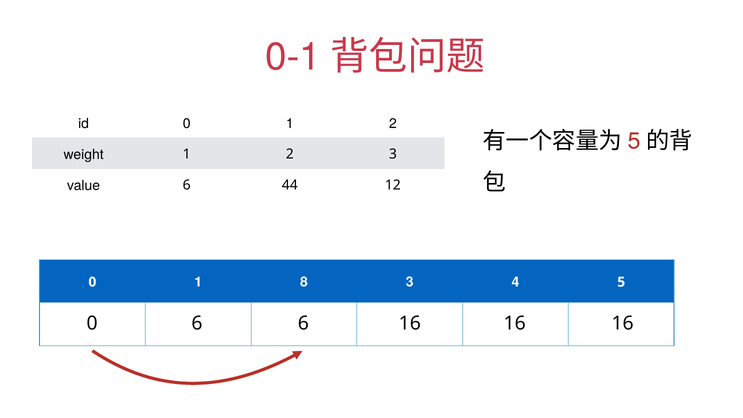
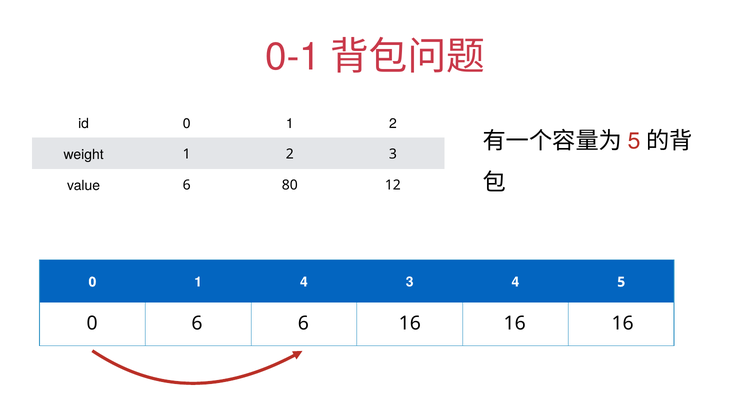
44: 44 -> 80 (290, 185)
1 8: 8 -> 4 (304, 282)
